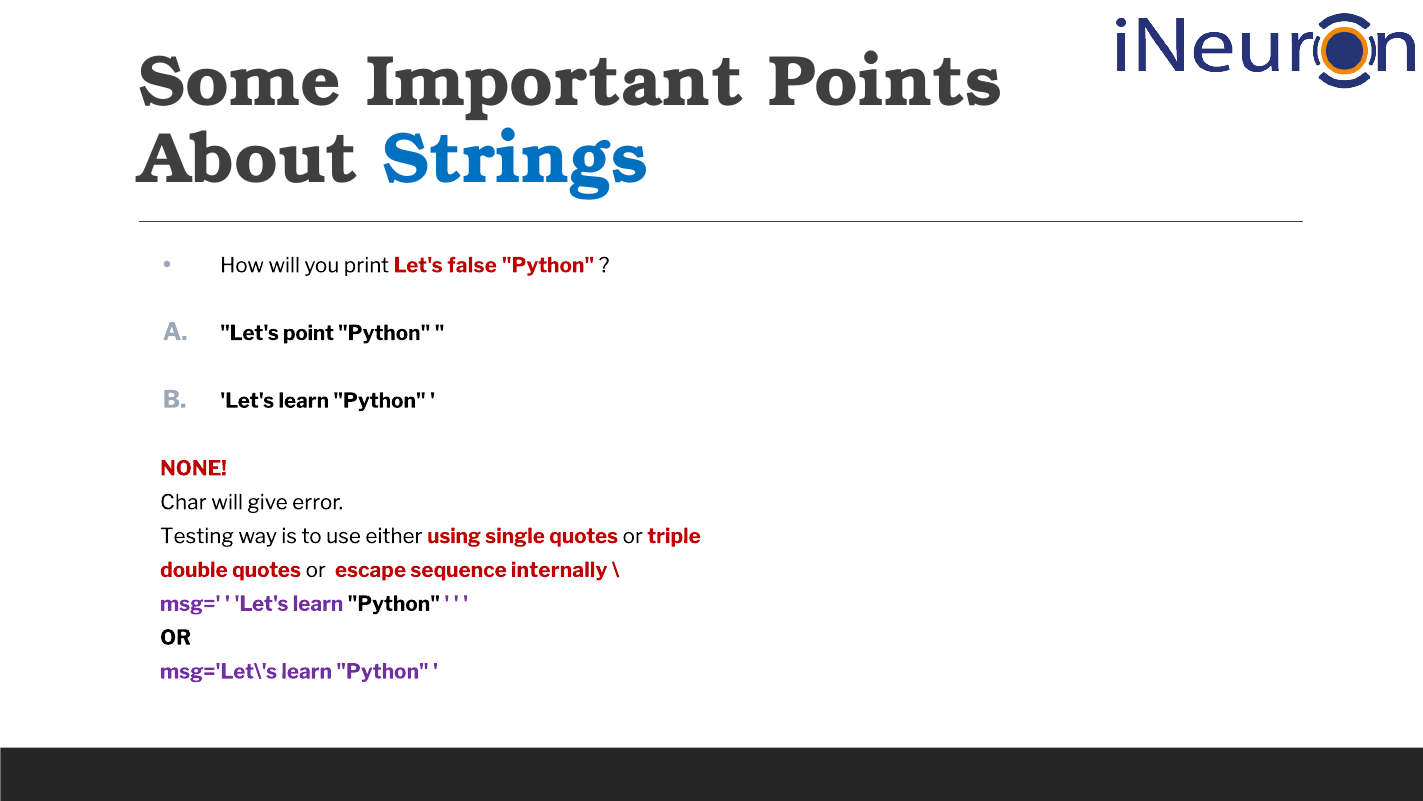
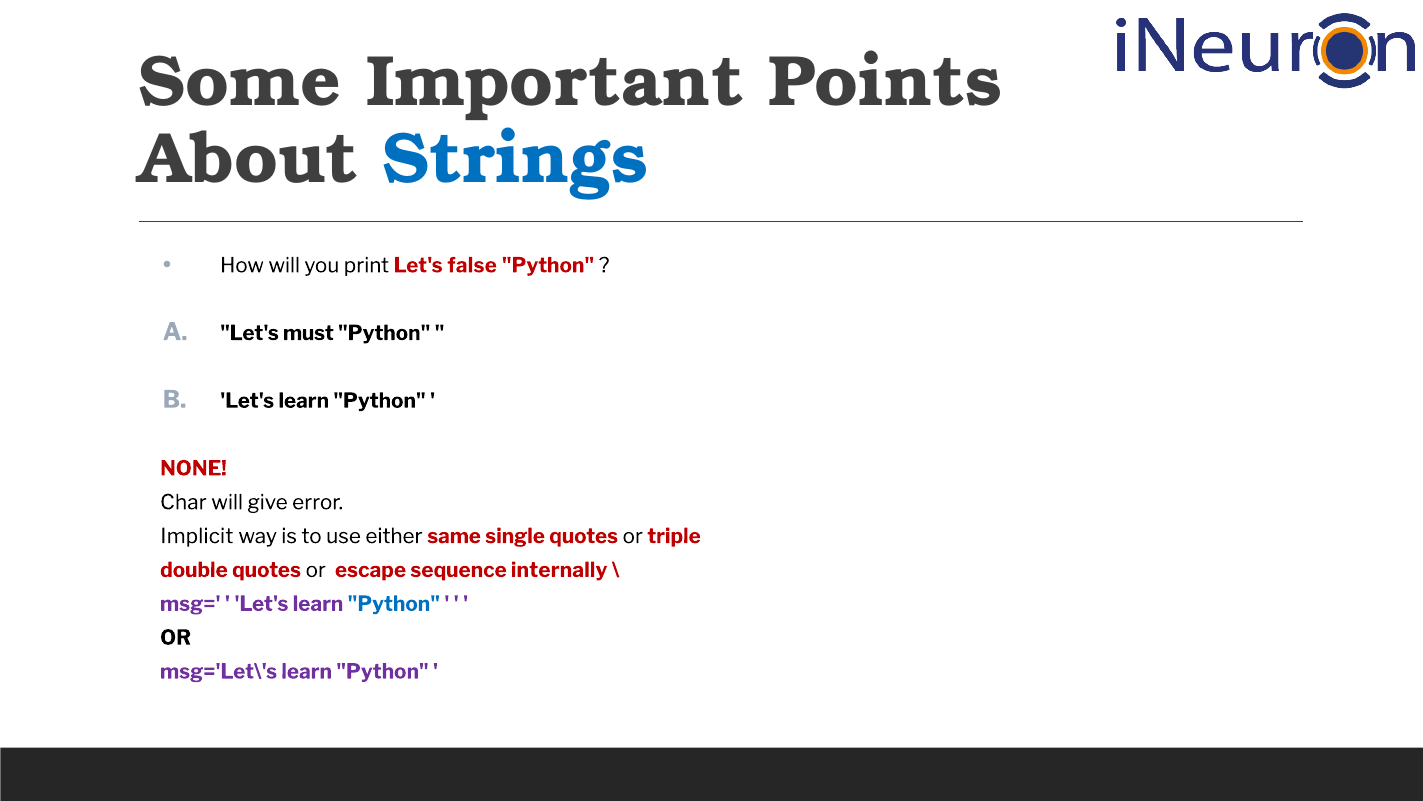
point: point -> must (308, 333)
Testing: Testing -> Implicit (197, 536)
using: using -> same (454, 536)
Python colour: black -> blue (394, 604)
